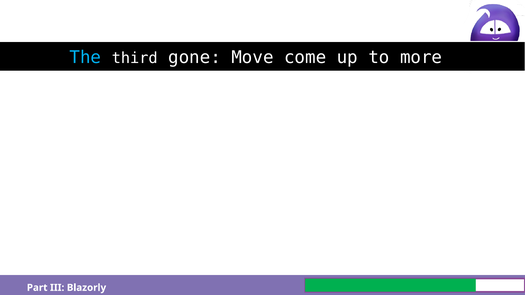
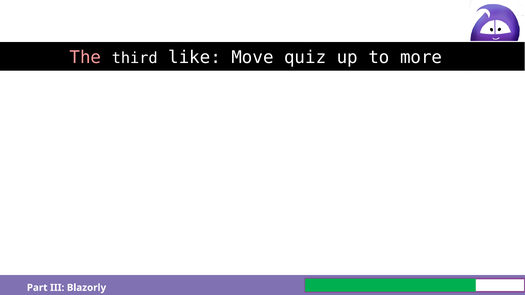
The colour: light blue -> pink (85, 57)
gone: gone -> like (195, 57)
come: come -> quiz (305, 57)
